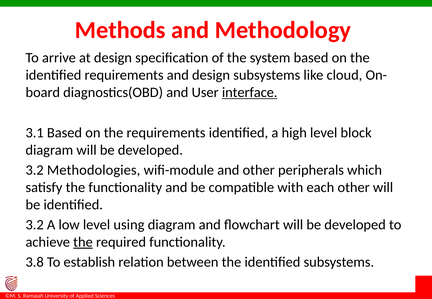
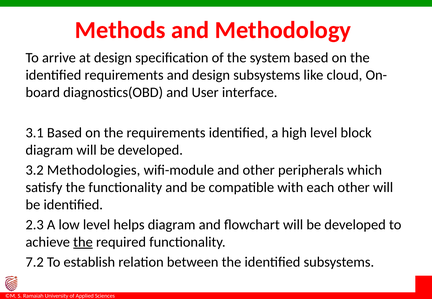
interface underline: present -> none (250, 92)
3.2: 3.2 -> 2.3 (35, 225)
using: using -> helps (129, 225)
3.8: 3.8 -> 7.2 (35, 262)
